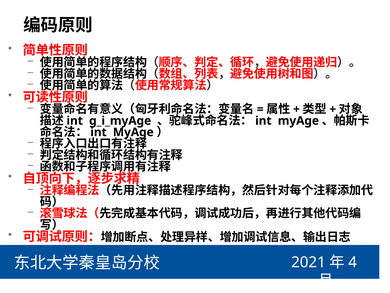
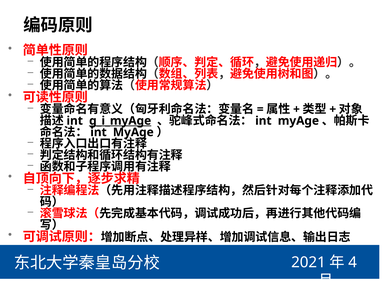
g_i_myAge underline: none -> present (120, 121)
